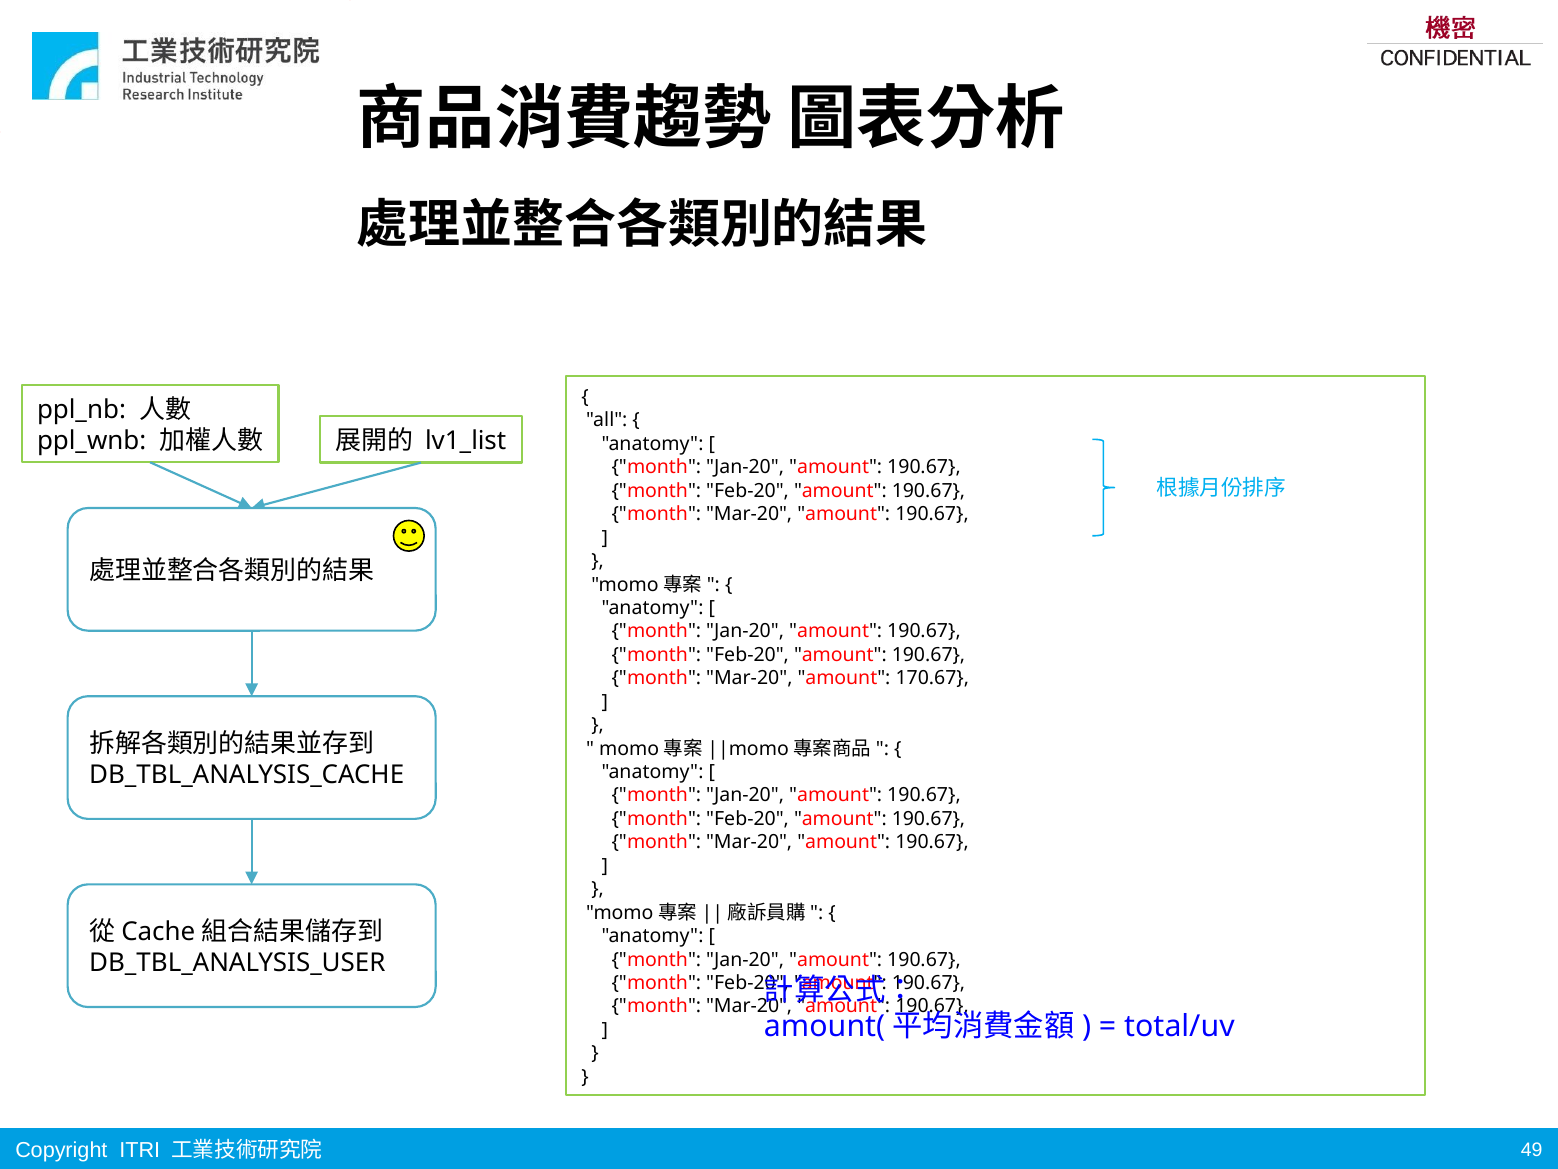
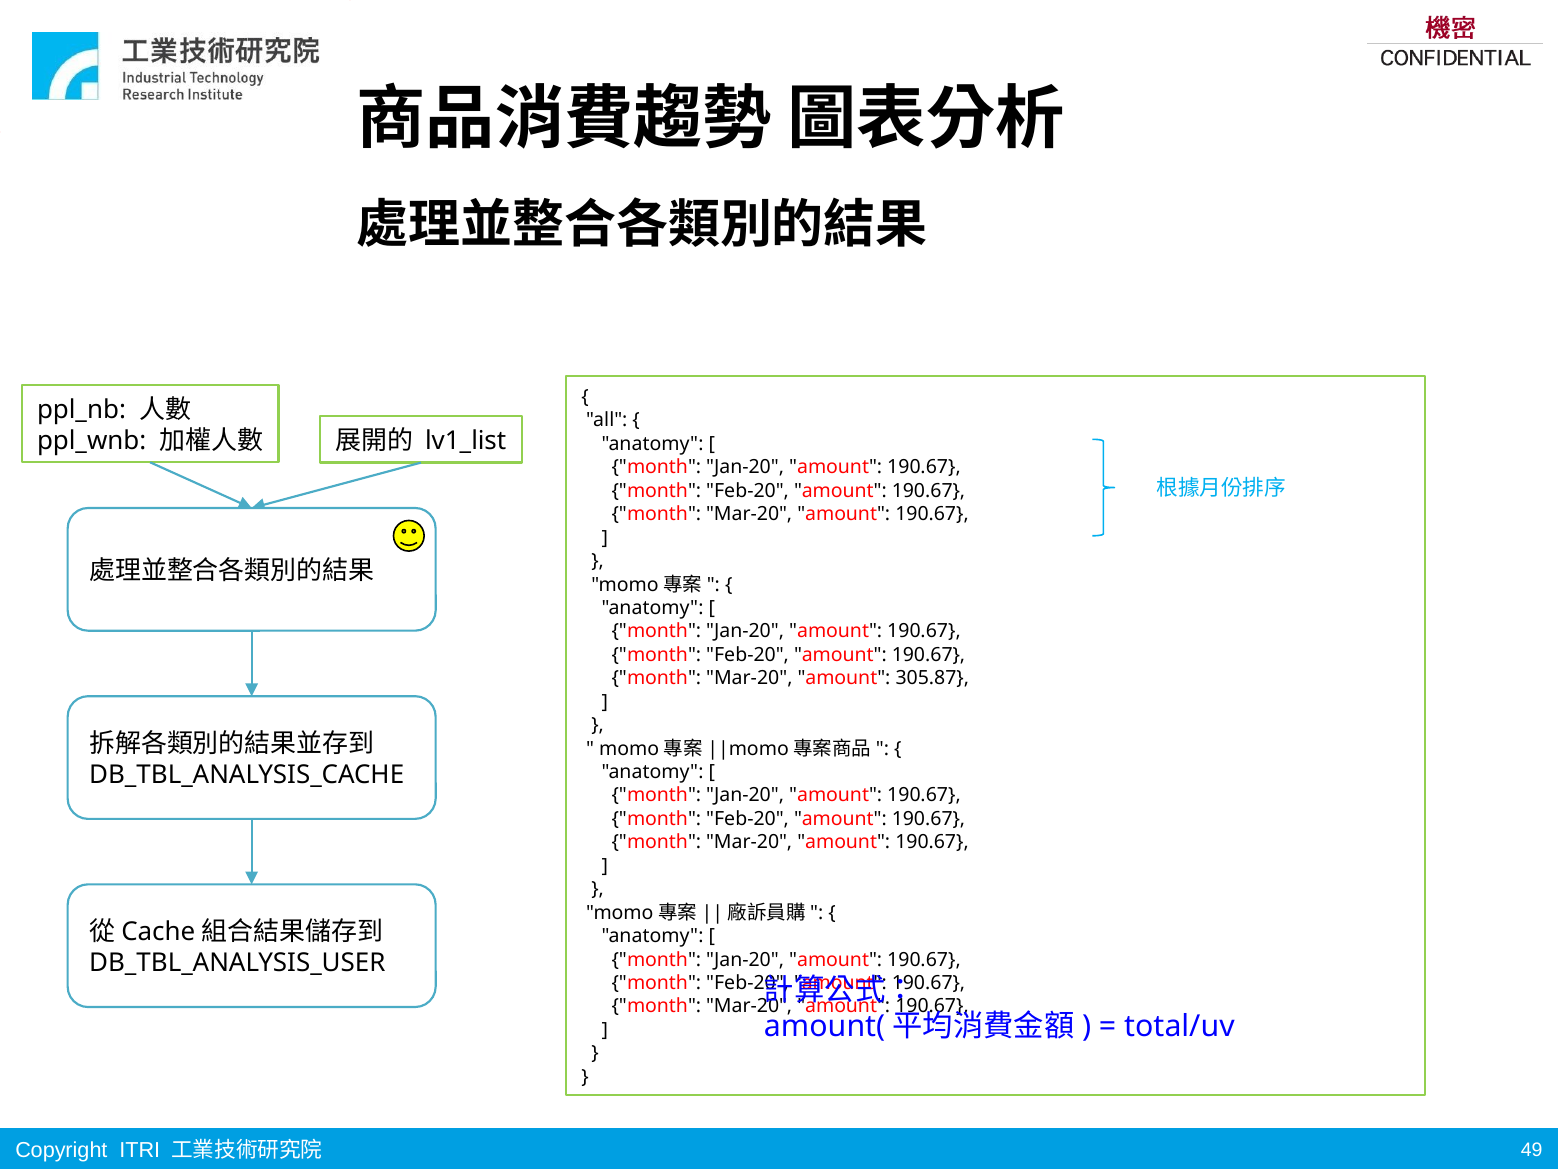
170.67: 170.67 -> 305.87 (932, 678)
